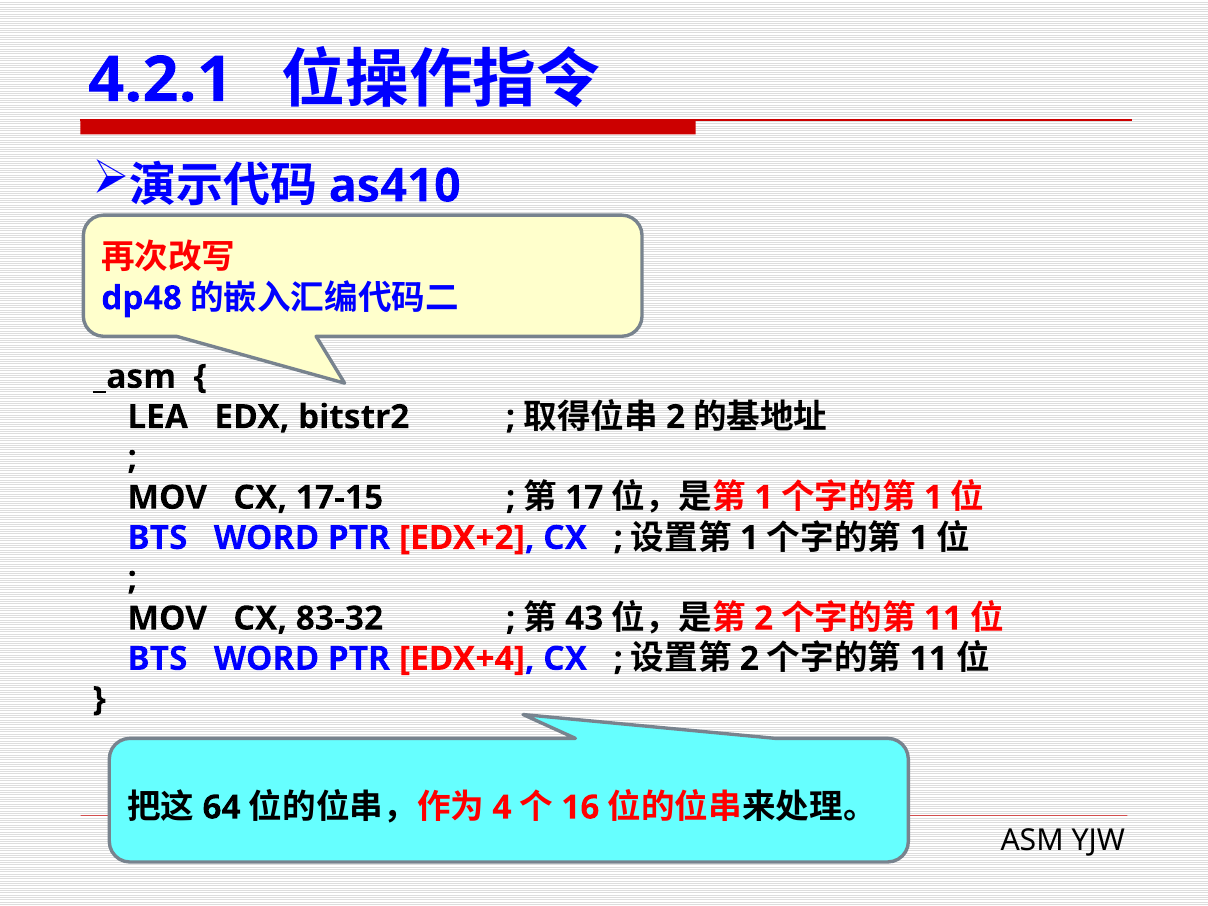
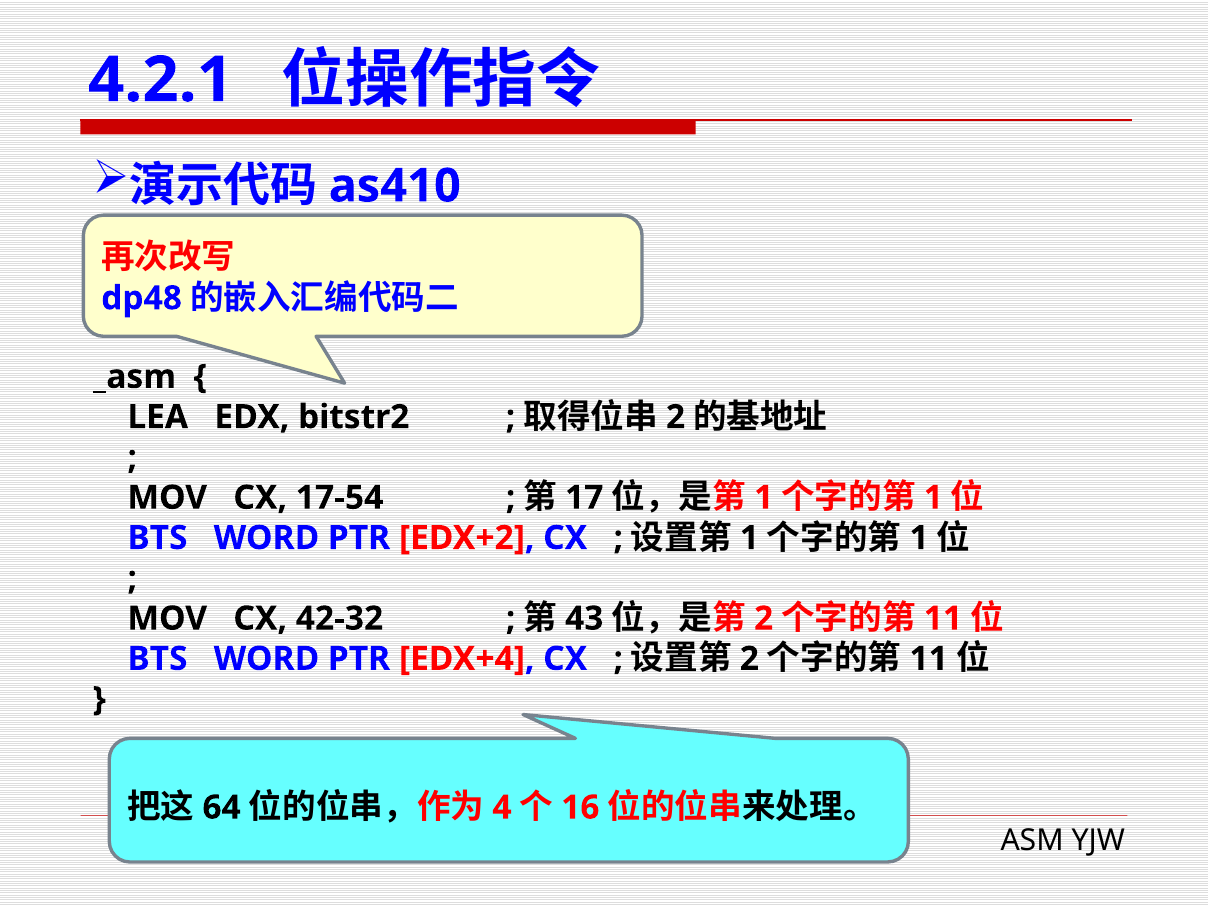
17-15: 17-15 -> 17-54 (340, 498)
83-32: 83-32 -> 42-32 (340, 619)
